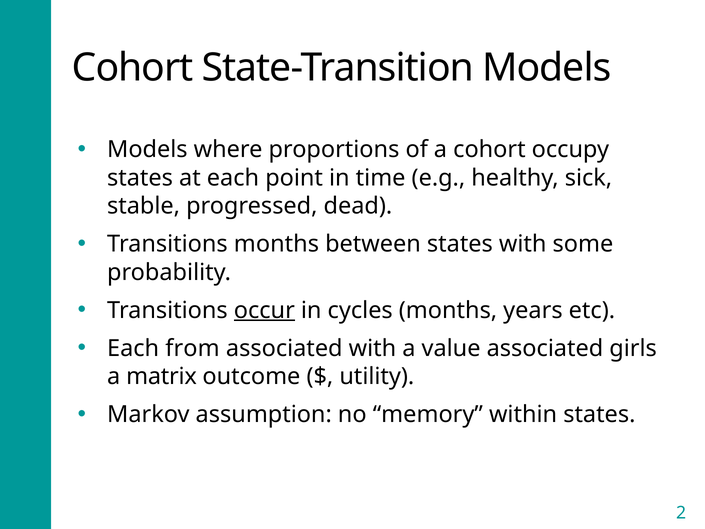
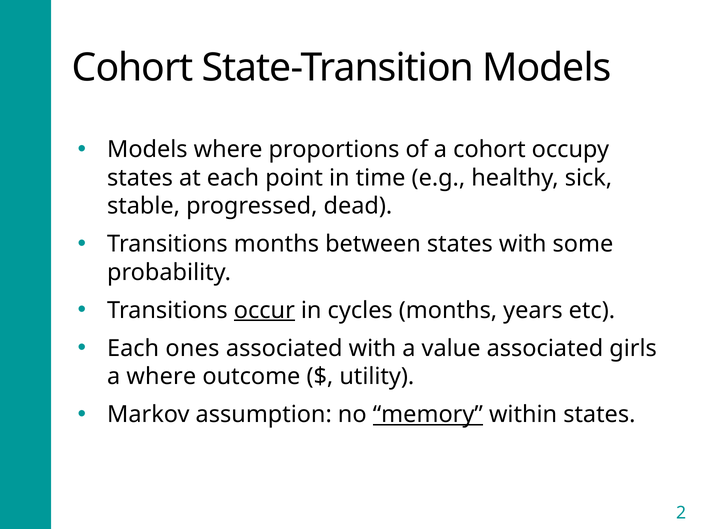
from: from -> ones (192, 348)
a matrix: matrix -> where (161, 376)
memory underline: none -> present (428, 414)
